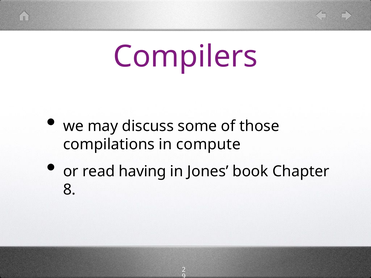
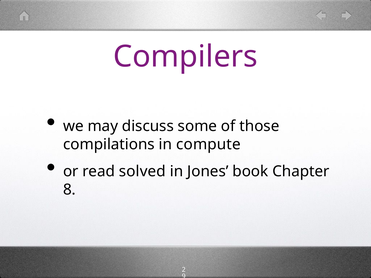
having: having -> solved (142, 171)
